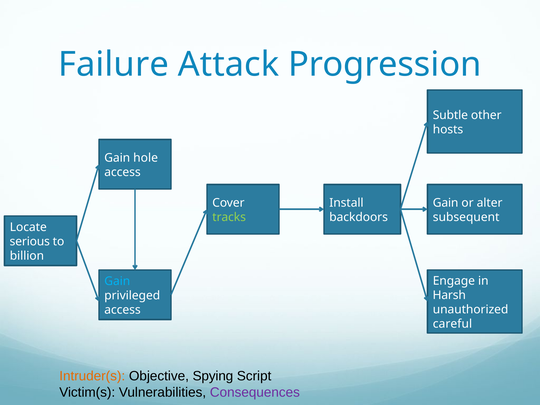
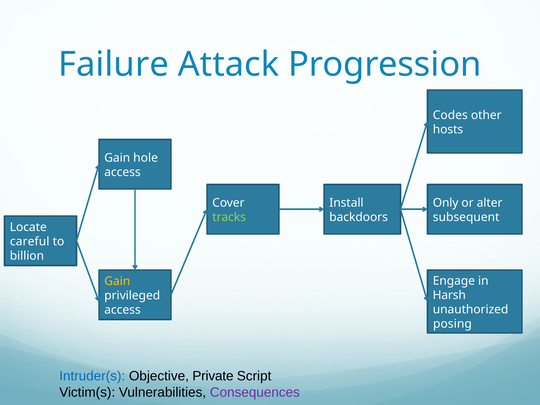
Subtle: Subtle -> Codes (450, 115)
Gain: Gain -> Only (446, 203)
serious: serious -> careful (30, 242)
Gain colour: light blue -> yellow (117, 281)
careful: careful -> posing (452, 324)
Intruder(s colour: orange -> blue (92, 376)
Spying: Spying -> Private (213, 376)
